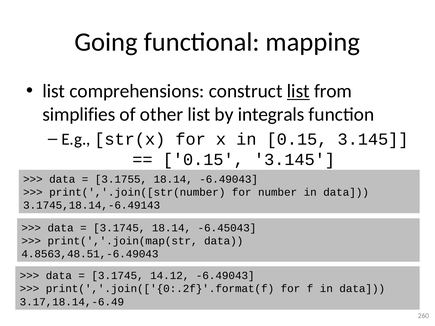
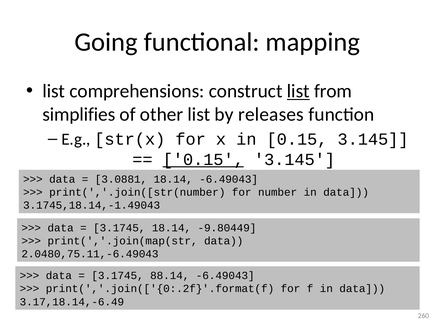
integrals: integrals -> releases (271, 114)
0.15 underline: none -> present (203, 160)
3.1755: 3.1755 -> 3.0881 (121, 179)
3.1745,18.14,-6.49143: 3.1745,18.14,-6.49143 -> 3.1745,18.14,-1.49043 (92, 205)
-6.45043: -6.45043 -> -9.80449 (227, 228)
4.8563,48.51,-6.49043: 4.8563,48.51,-6.49043 -> 2.0480,75.11,-6.49043 (90, 254)
14.12: 14.12 -> 88.14 (170, 276)
